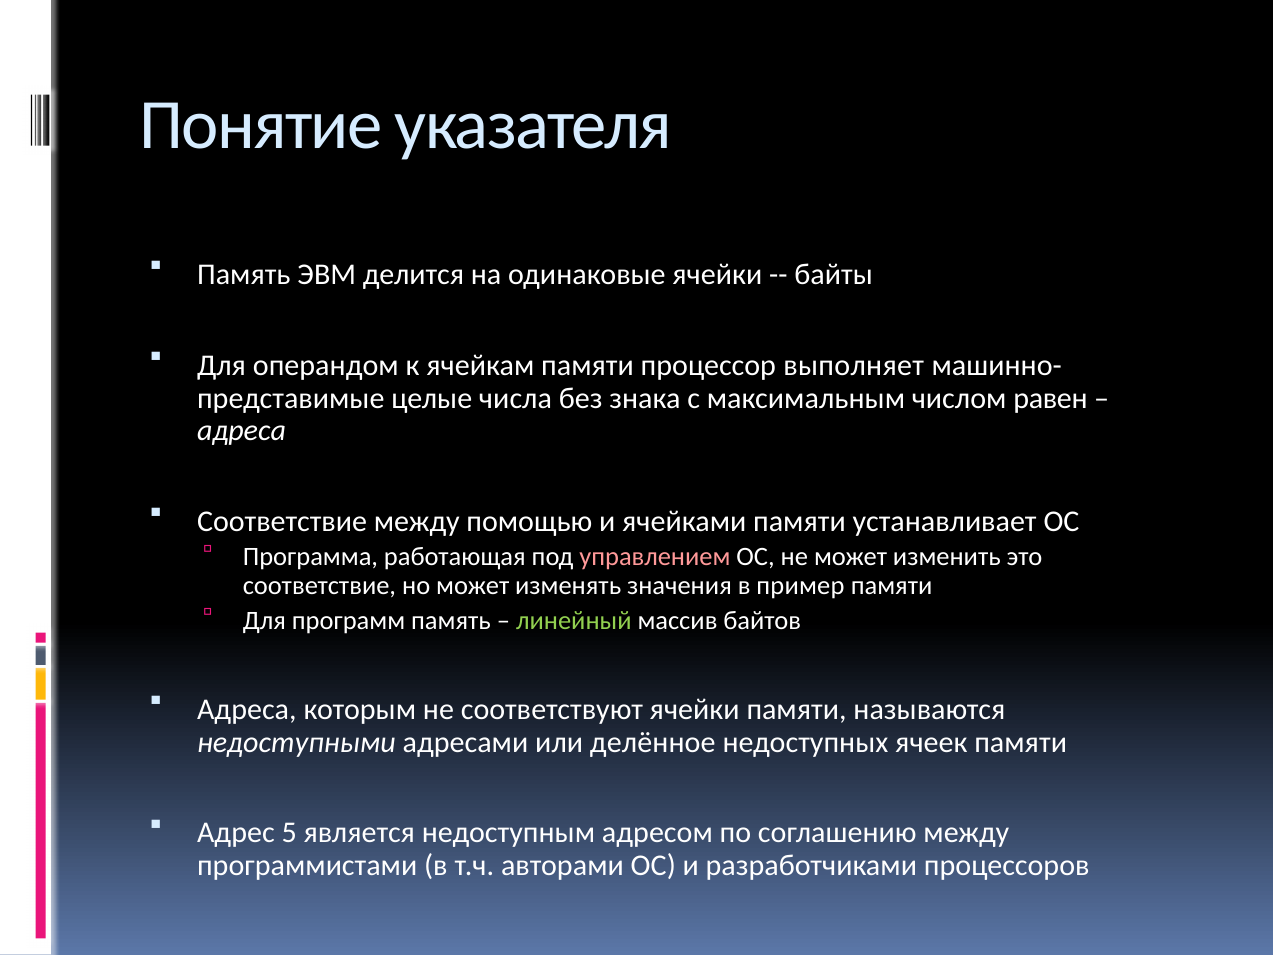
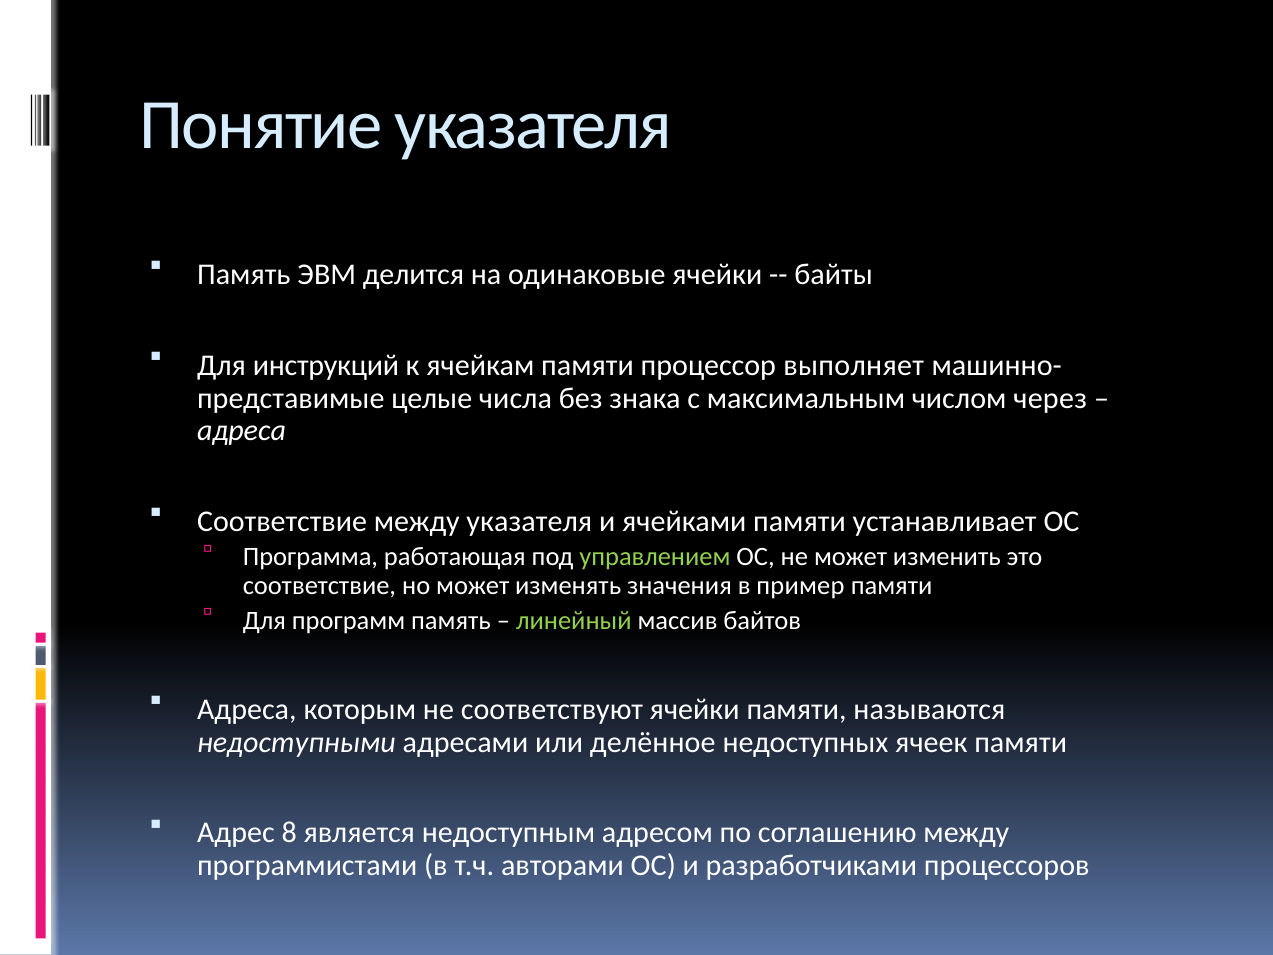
операндом: операндом -> инструкций (326, 366)
равен: равен -> через (1050, 398)
между помощью: помощью -> указателя (529, 521)
управлением colour: pink -> light green (655, 557)
5: 5 -> 8 (289, 833)
